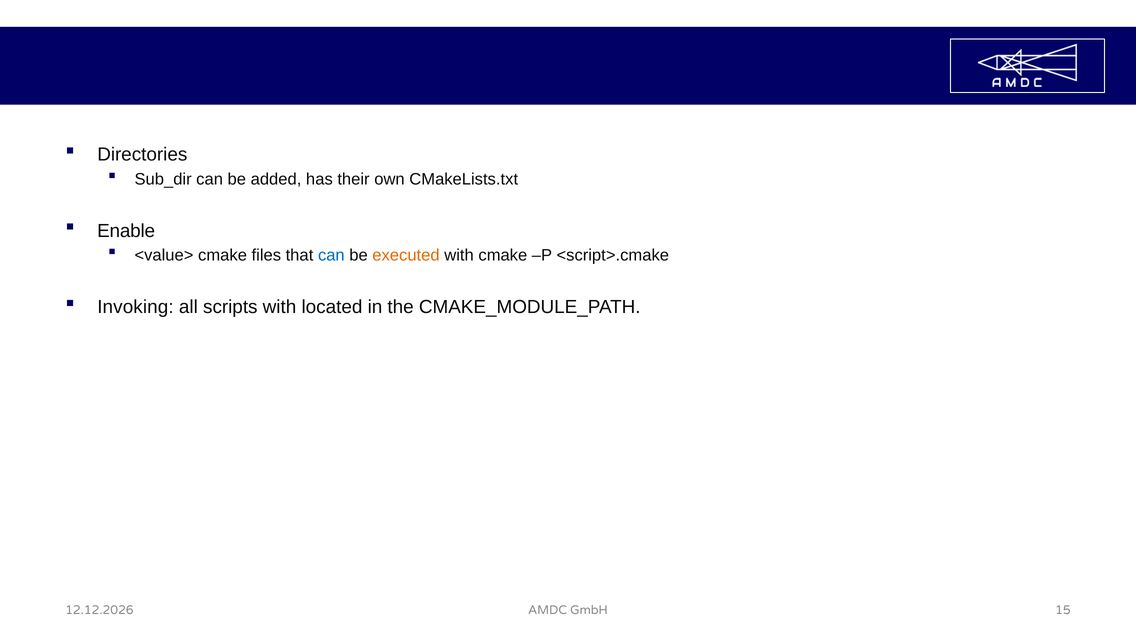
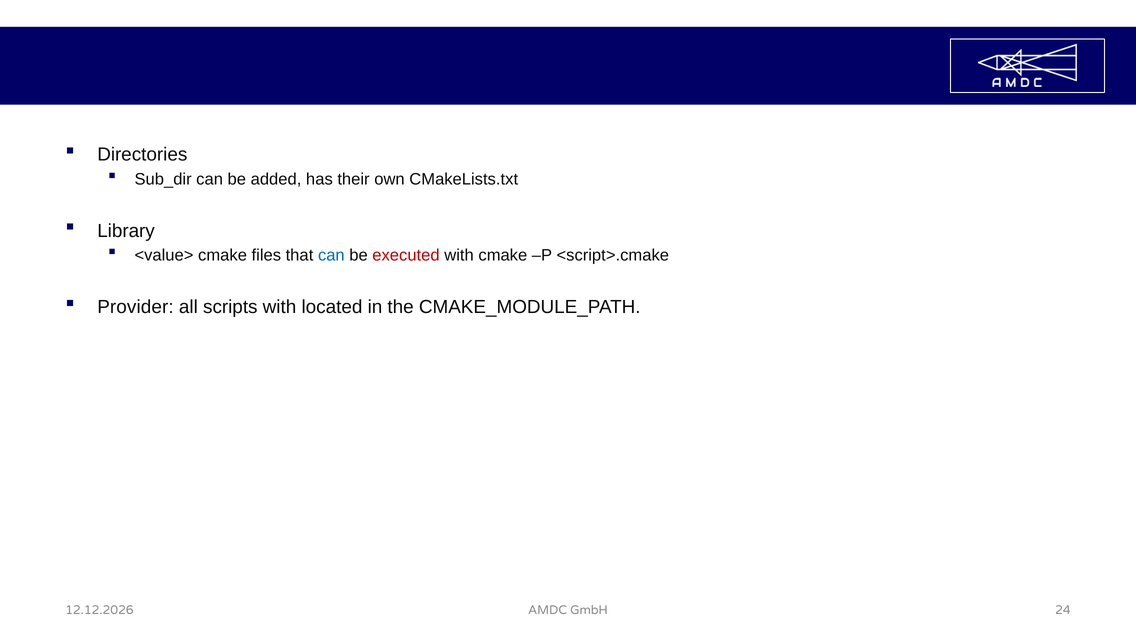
Enable: Enable -> Library (126, 231)
executed colour: orange -> red (406, 255)
Invoking: Invoking -> Provider (135, 307)
15: 15 -> 24 (1063, 610)
